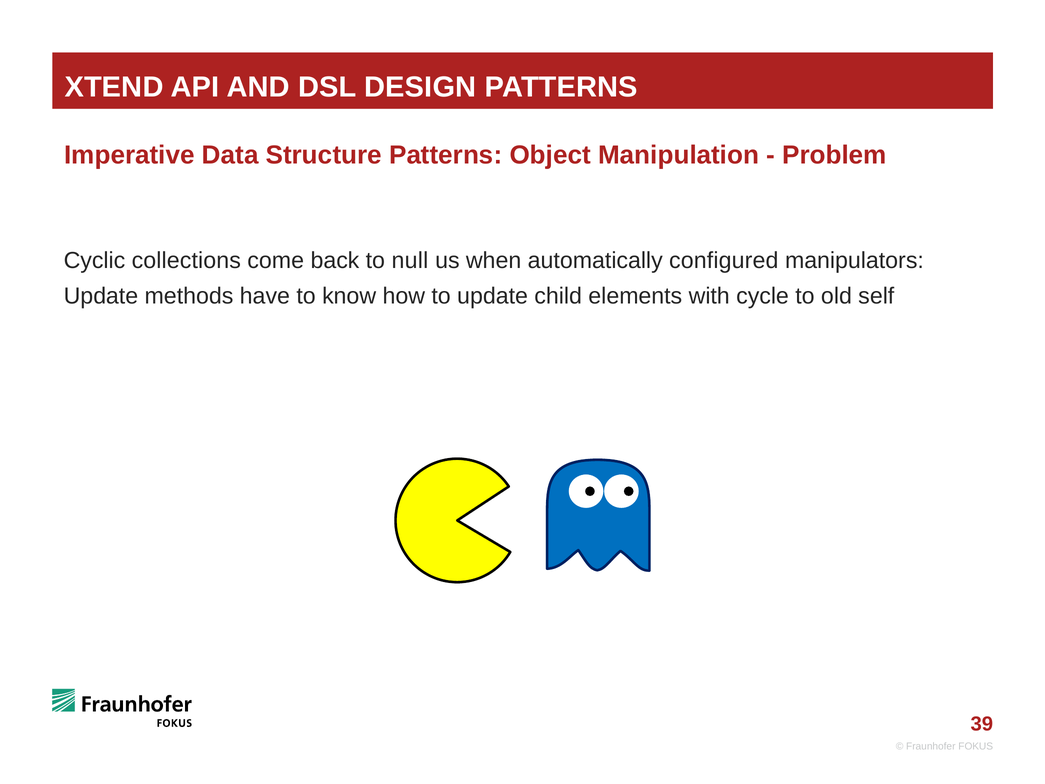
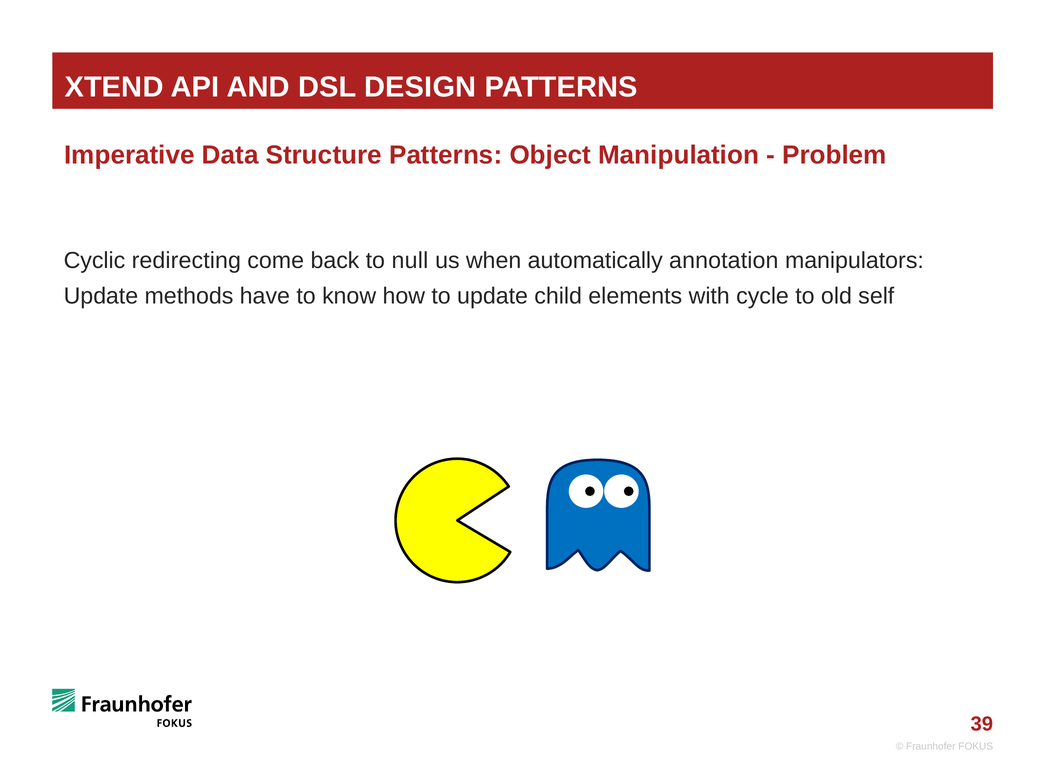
collections: collections -> redirecting (186, 261)
configured: configured -> annotation (724, 261)
